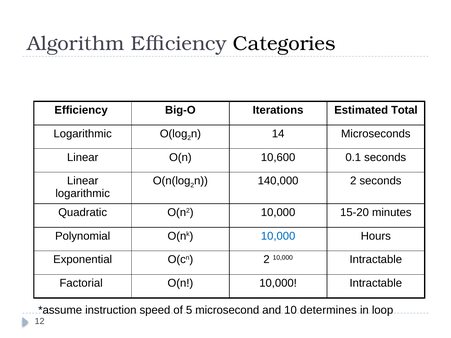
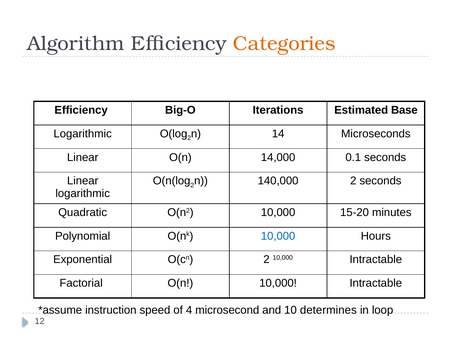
Categories colour: black -> orange (284, 43)
Total: Total -> Base (404, 110)
10,600: 10,600 -> 14,000 (278, 157)
5: 5 -> 4 (189, 310)
